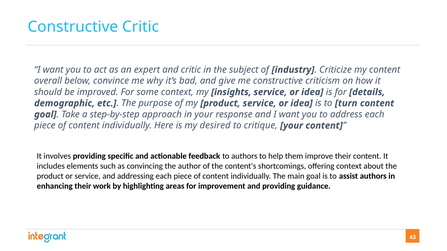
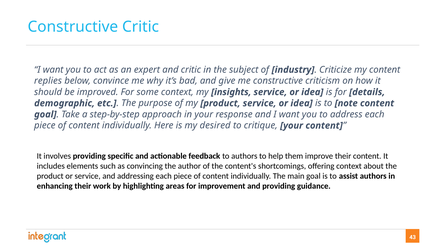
overall: overall -> replies (48, 81)
turn: turn -> note (346, 103)
